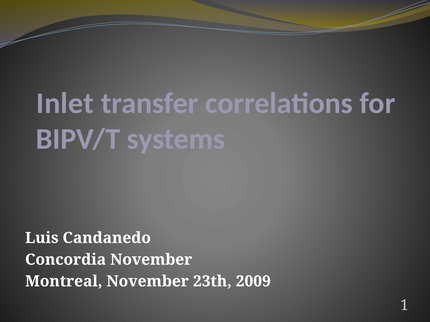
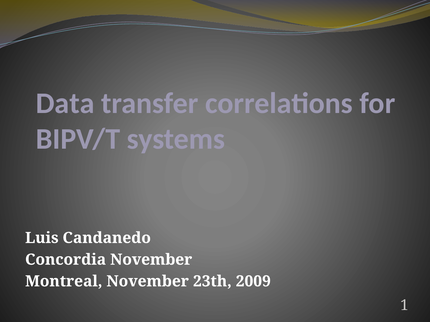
Inlet: Inlet -> Data (65, 103)
